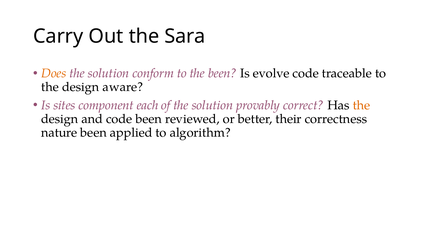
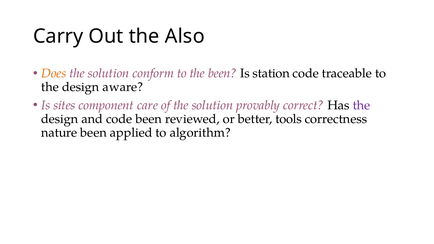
Sara: Sara -> Also (185, 36)
evolve: evolve -> station (271, 73)
each: each -> care (147, 105)
the colour: orange -> purple (362, 105)
their: their -> tools (289, 119)
